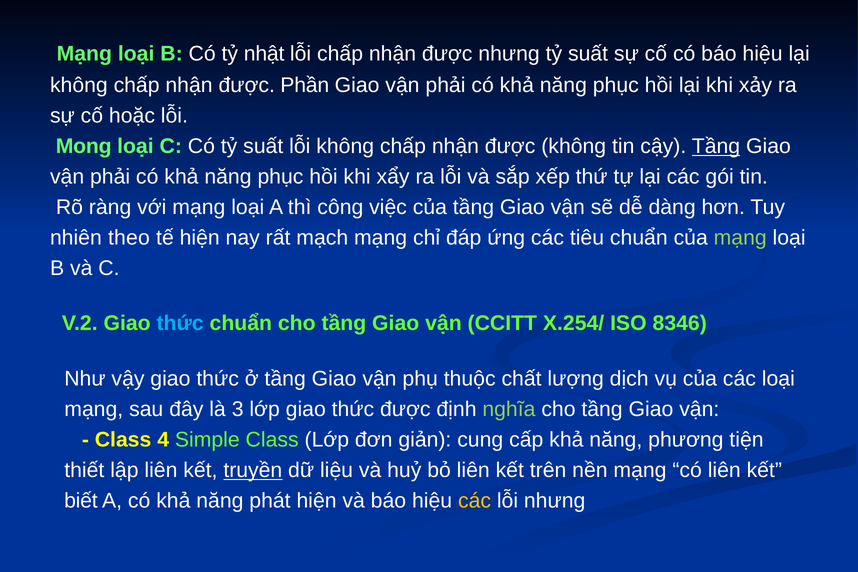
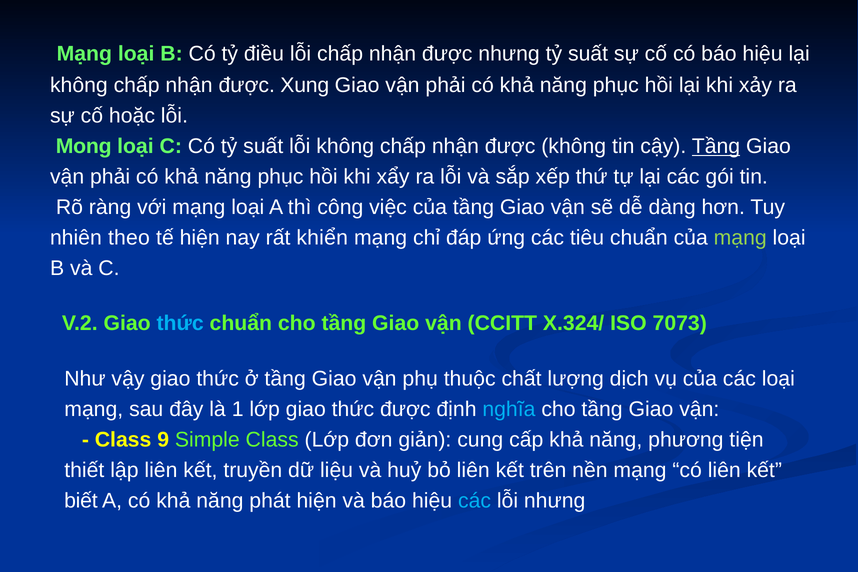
nhật: nhật -> điều (264, 54)
Phần: Phần -> Xung (305, 85)
mạch: mạch -> khiển (322, 238)
X.254/: X.254/ -> X.324/ (574, 323)
8346: 8346 -> 7073 (680, 323)
3: 3 -> 1 (238, 409)
nghĩa colour: light green -> light blue (509, 409)
4: 4 -> 9 (163, 440)
truyền underline: present -> none (253, 470)
các colour: yellow -> light blue (475, 501)
